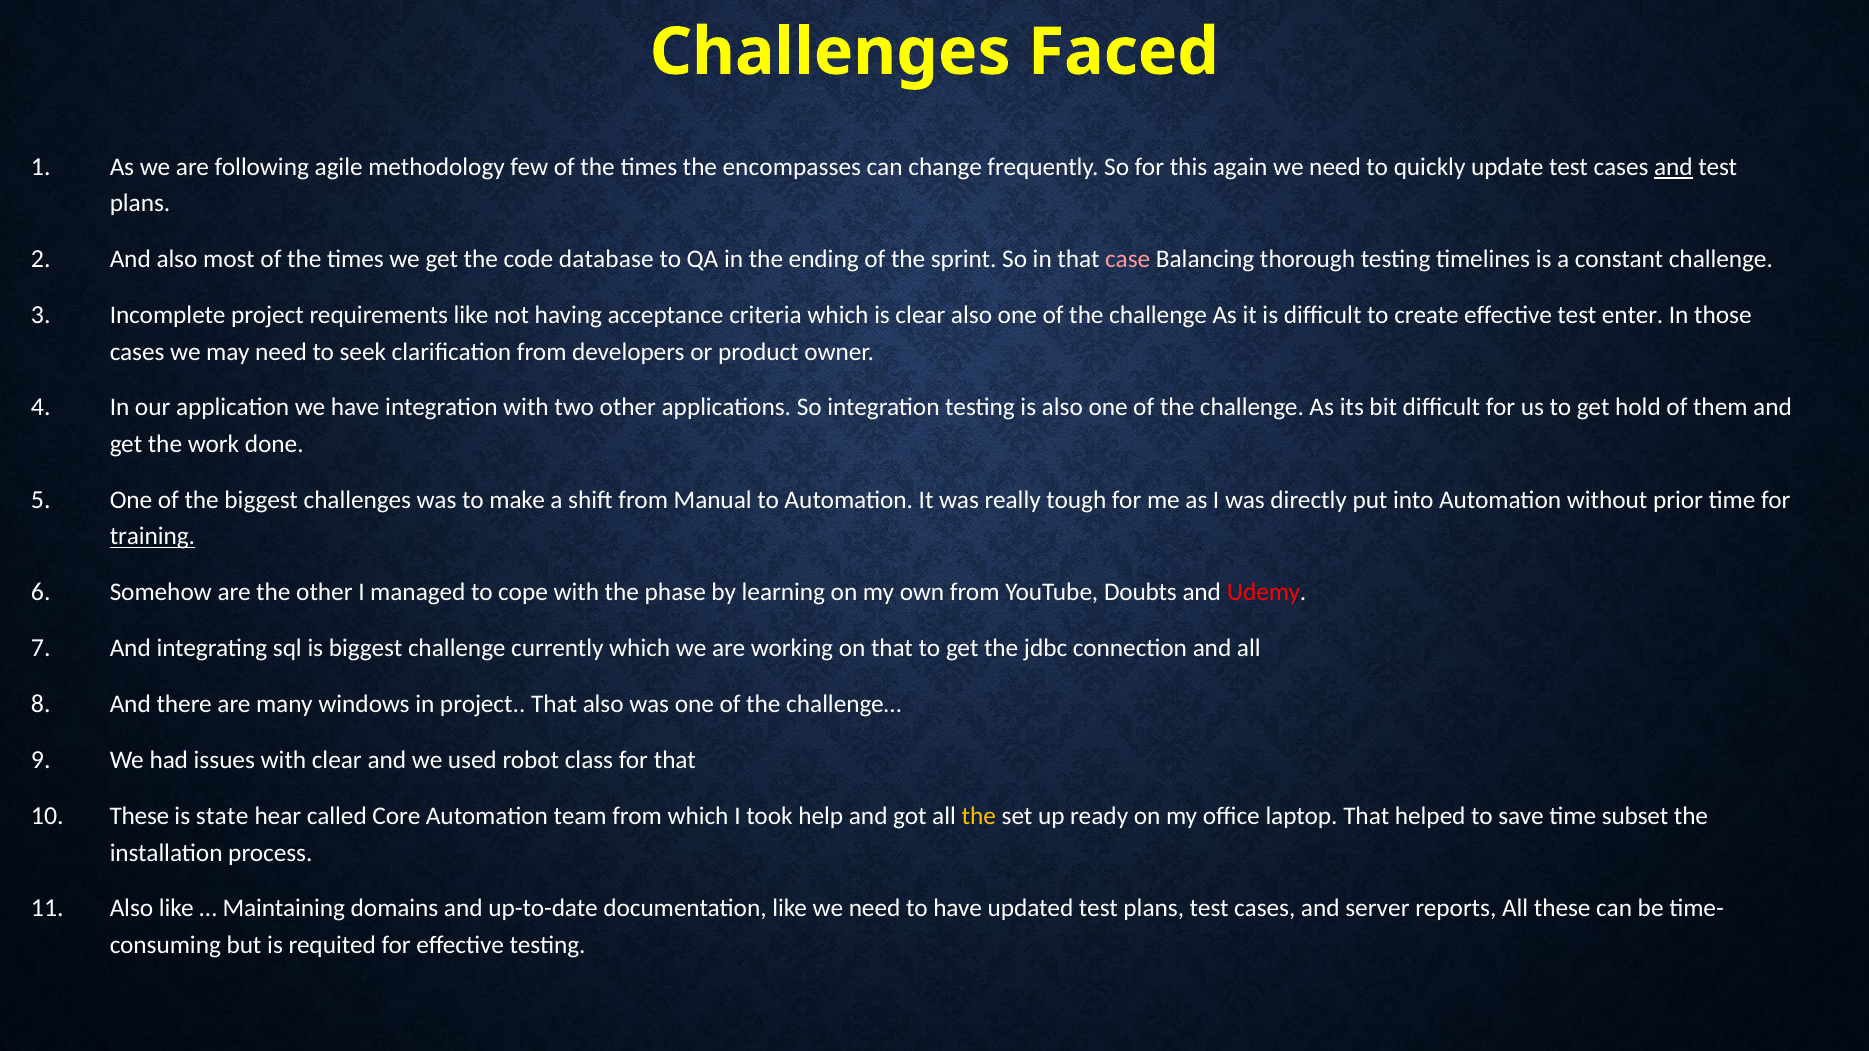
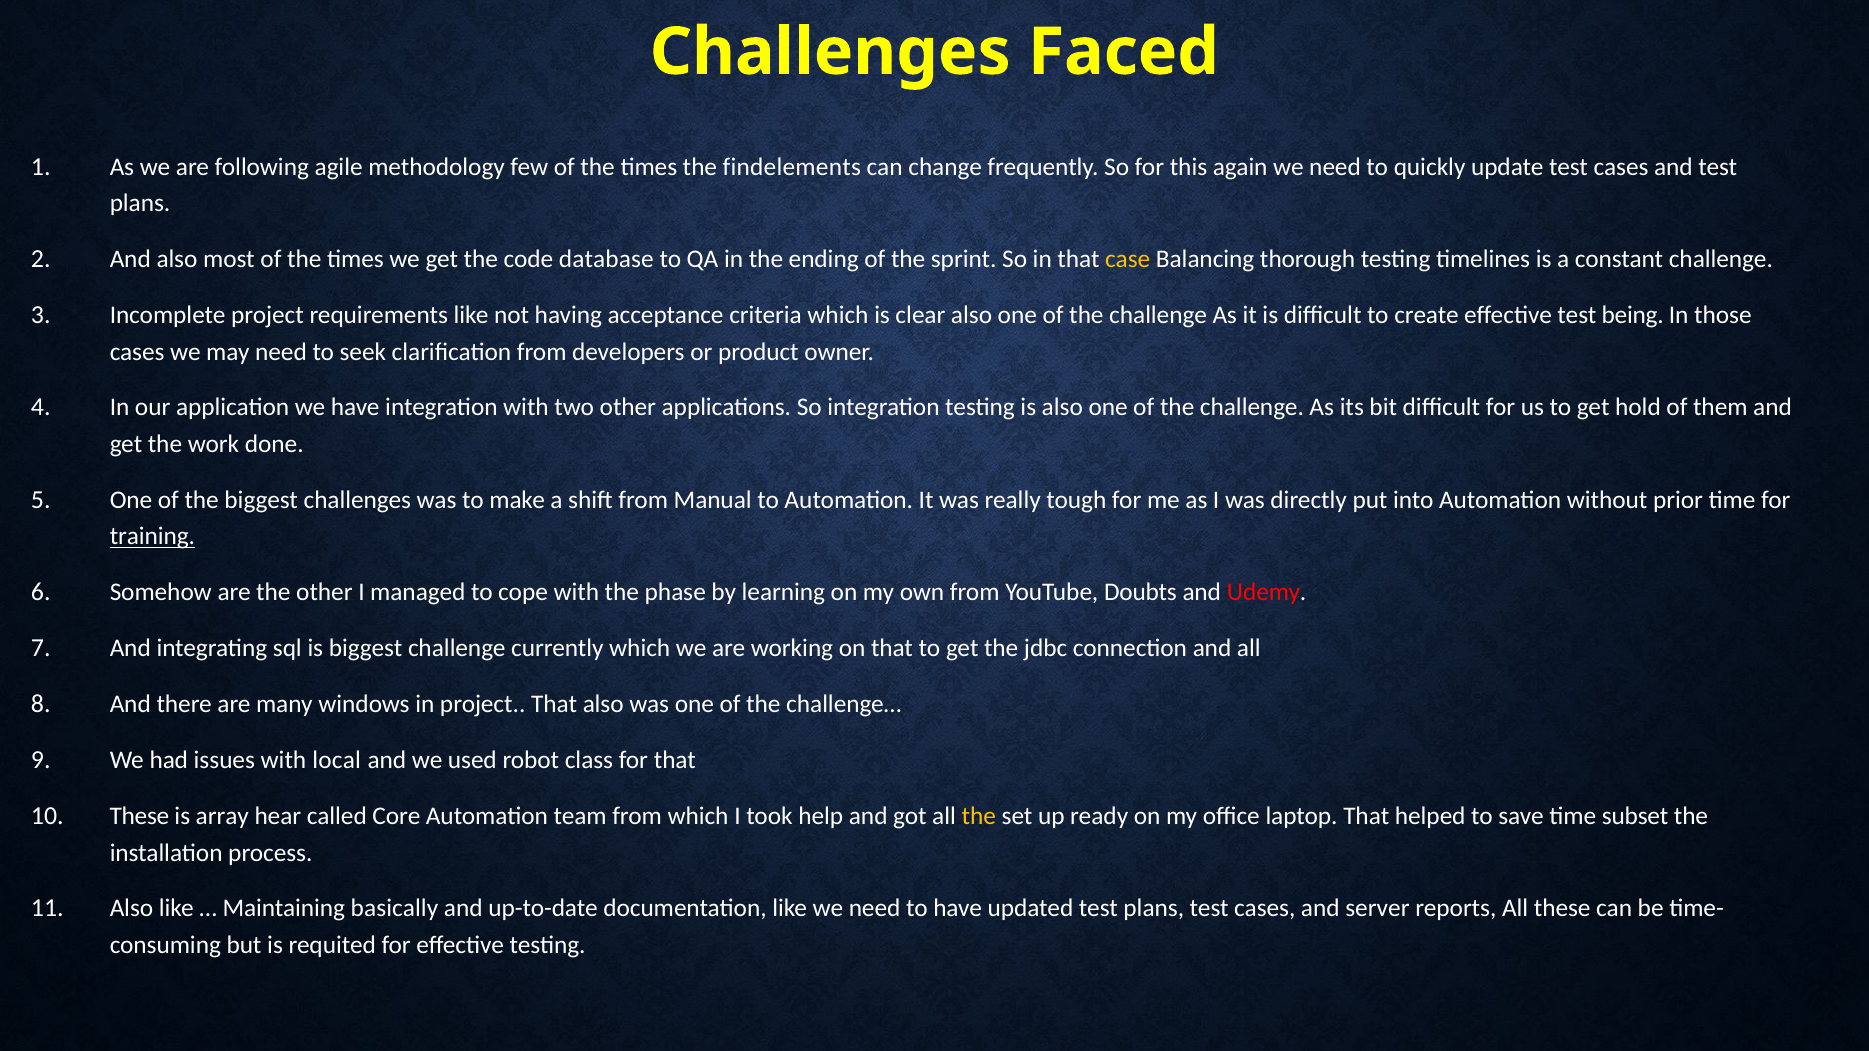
encompasses: encompasses -> findelements (792, 167)
and underline: present -> none (1673, 167)
case colour: pink -> yellow (1128, 259)
enter: enter -> being (1633, 315)
with clear: clear -> local (337, 760)
state: state -> array (222, 816)
domains: domains -> basically (394, 909)
